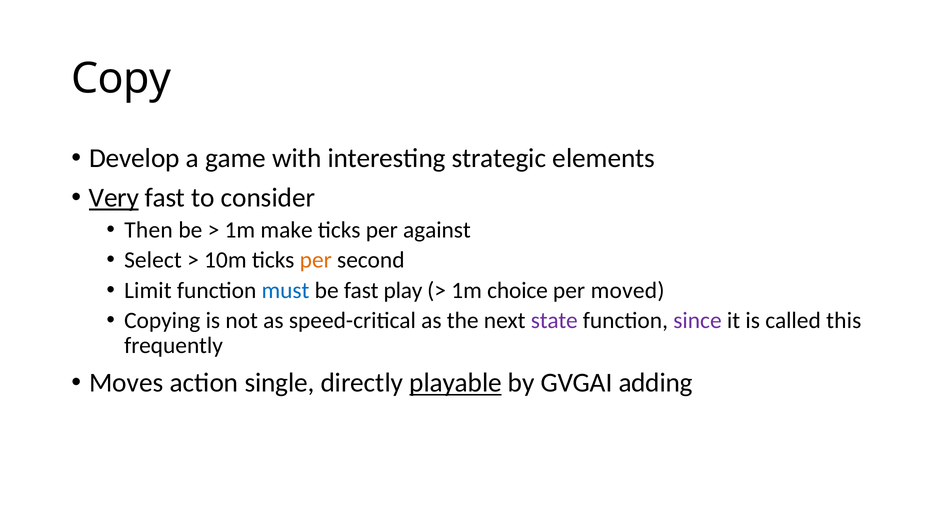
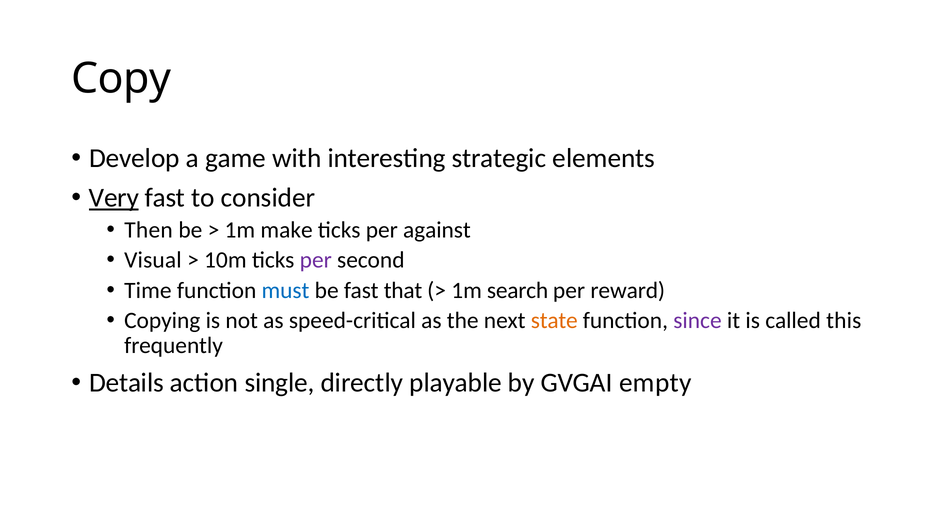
Select: Select -> Visual (153, 260)
per colour: orange -> purple (316, 260)
Limit: Limit -> Time (148, 290)
play: play -> that (403, 290)
choice: choice -> search (518, 290)
moved: moved -> reward (628, 290)
state colour: purple -> orange (554, 320)
Moves: Moves -> Details (126, 383)
playable underline: present -> none (456, 383)
adding: adding -> empty (655, 383)
